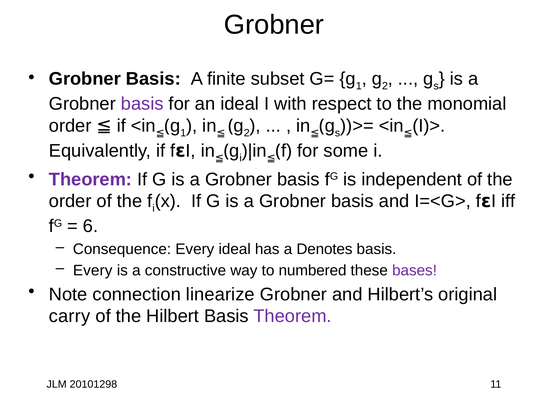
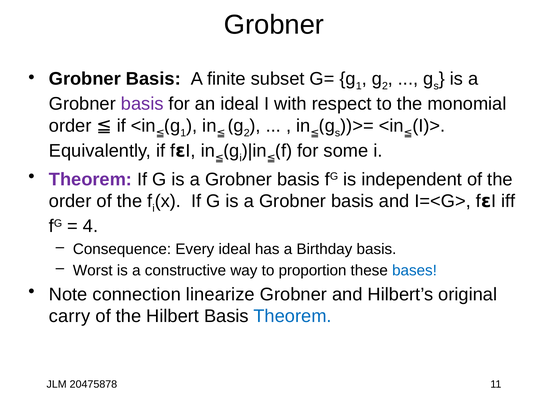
6: 6 -> 4 (91, 226)
Denotes: Denotes -> Birthday (324, 249)
Every: Every -> Worst (93, 270)
numbered: numbered -> proportion (313, 270)
bases colour: purple -> blue (414, 270)
Theorem colour: purple -> blue (293, 316)
20101298: 20101298 -> 20475878 (93, 384)
